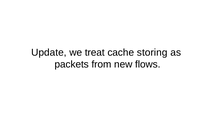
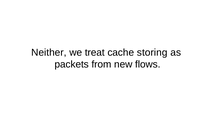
Update: Update -> Neither (49, 52)
